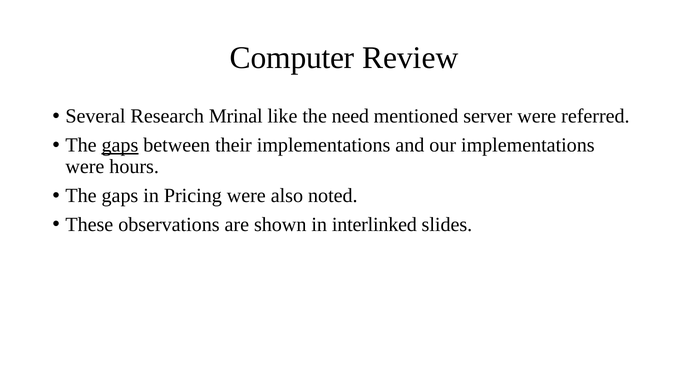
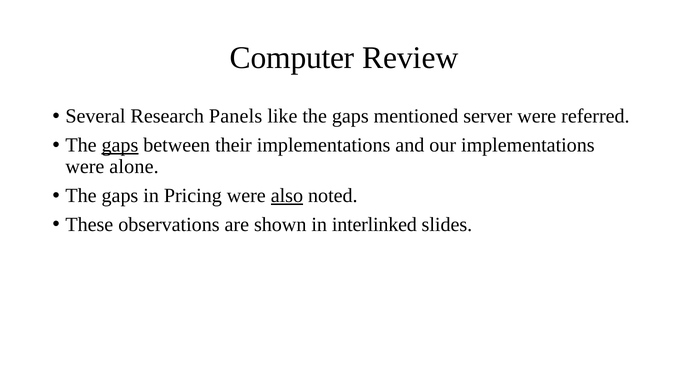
Mrinal: Mrinal -> Panels (236, 116)
like the need: need -> gaps (350, 116)
hours: hours -> alone (134, 167)
also underline: none -> present (287, 196)
